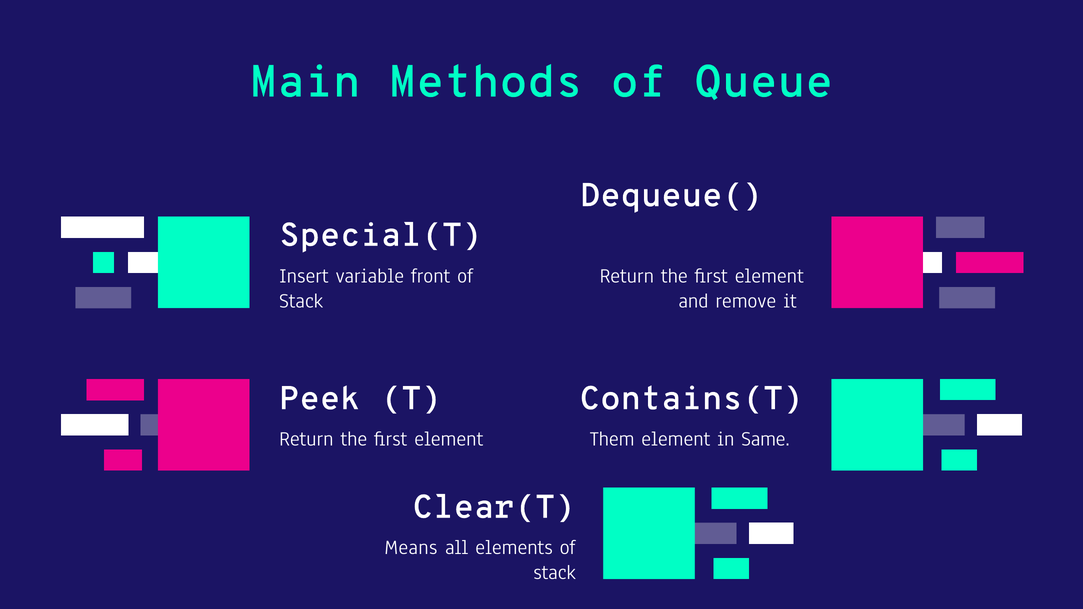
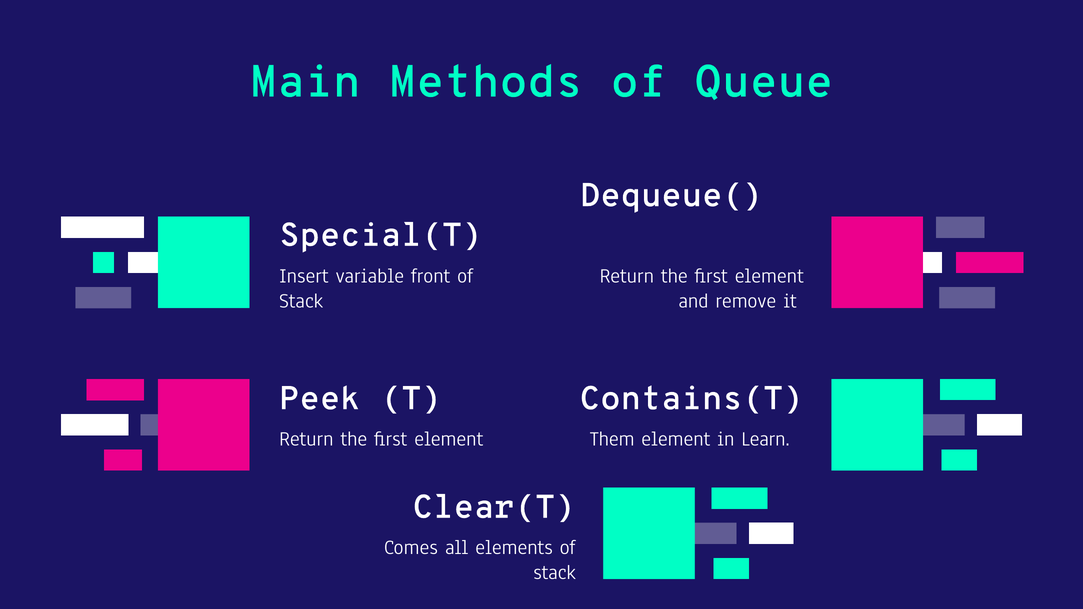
Same: Same -> Learn (766, 439)
Means: Means -> Comes (411, 547)
